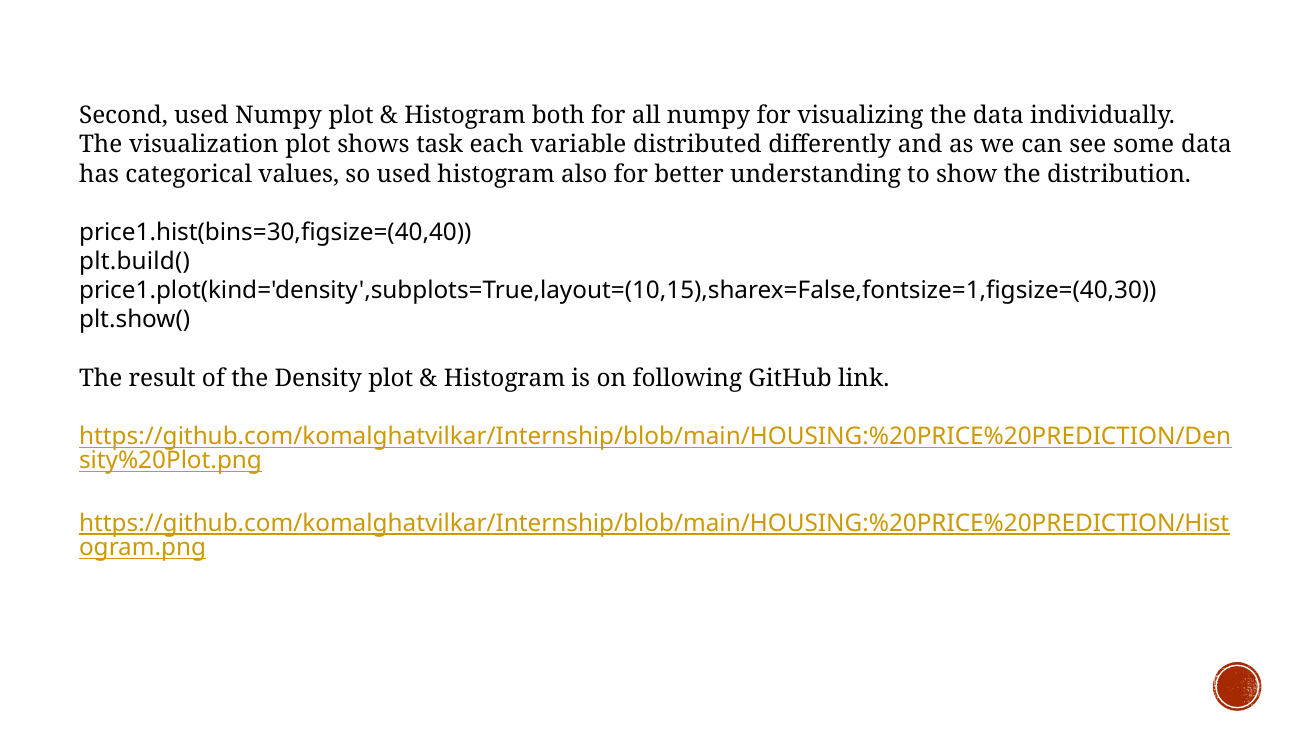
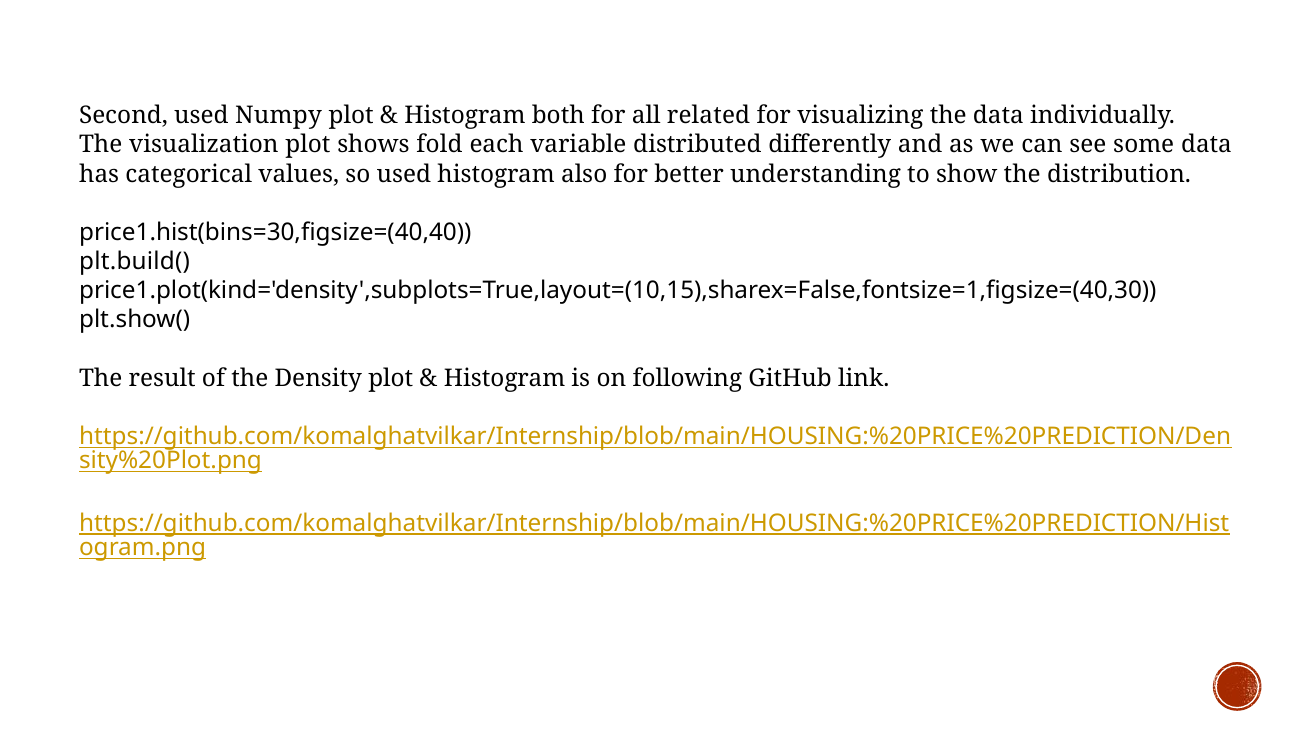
all numpy: numpy -> related (709, 116)
task: task -> fold (439, 145)
